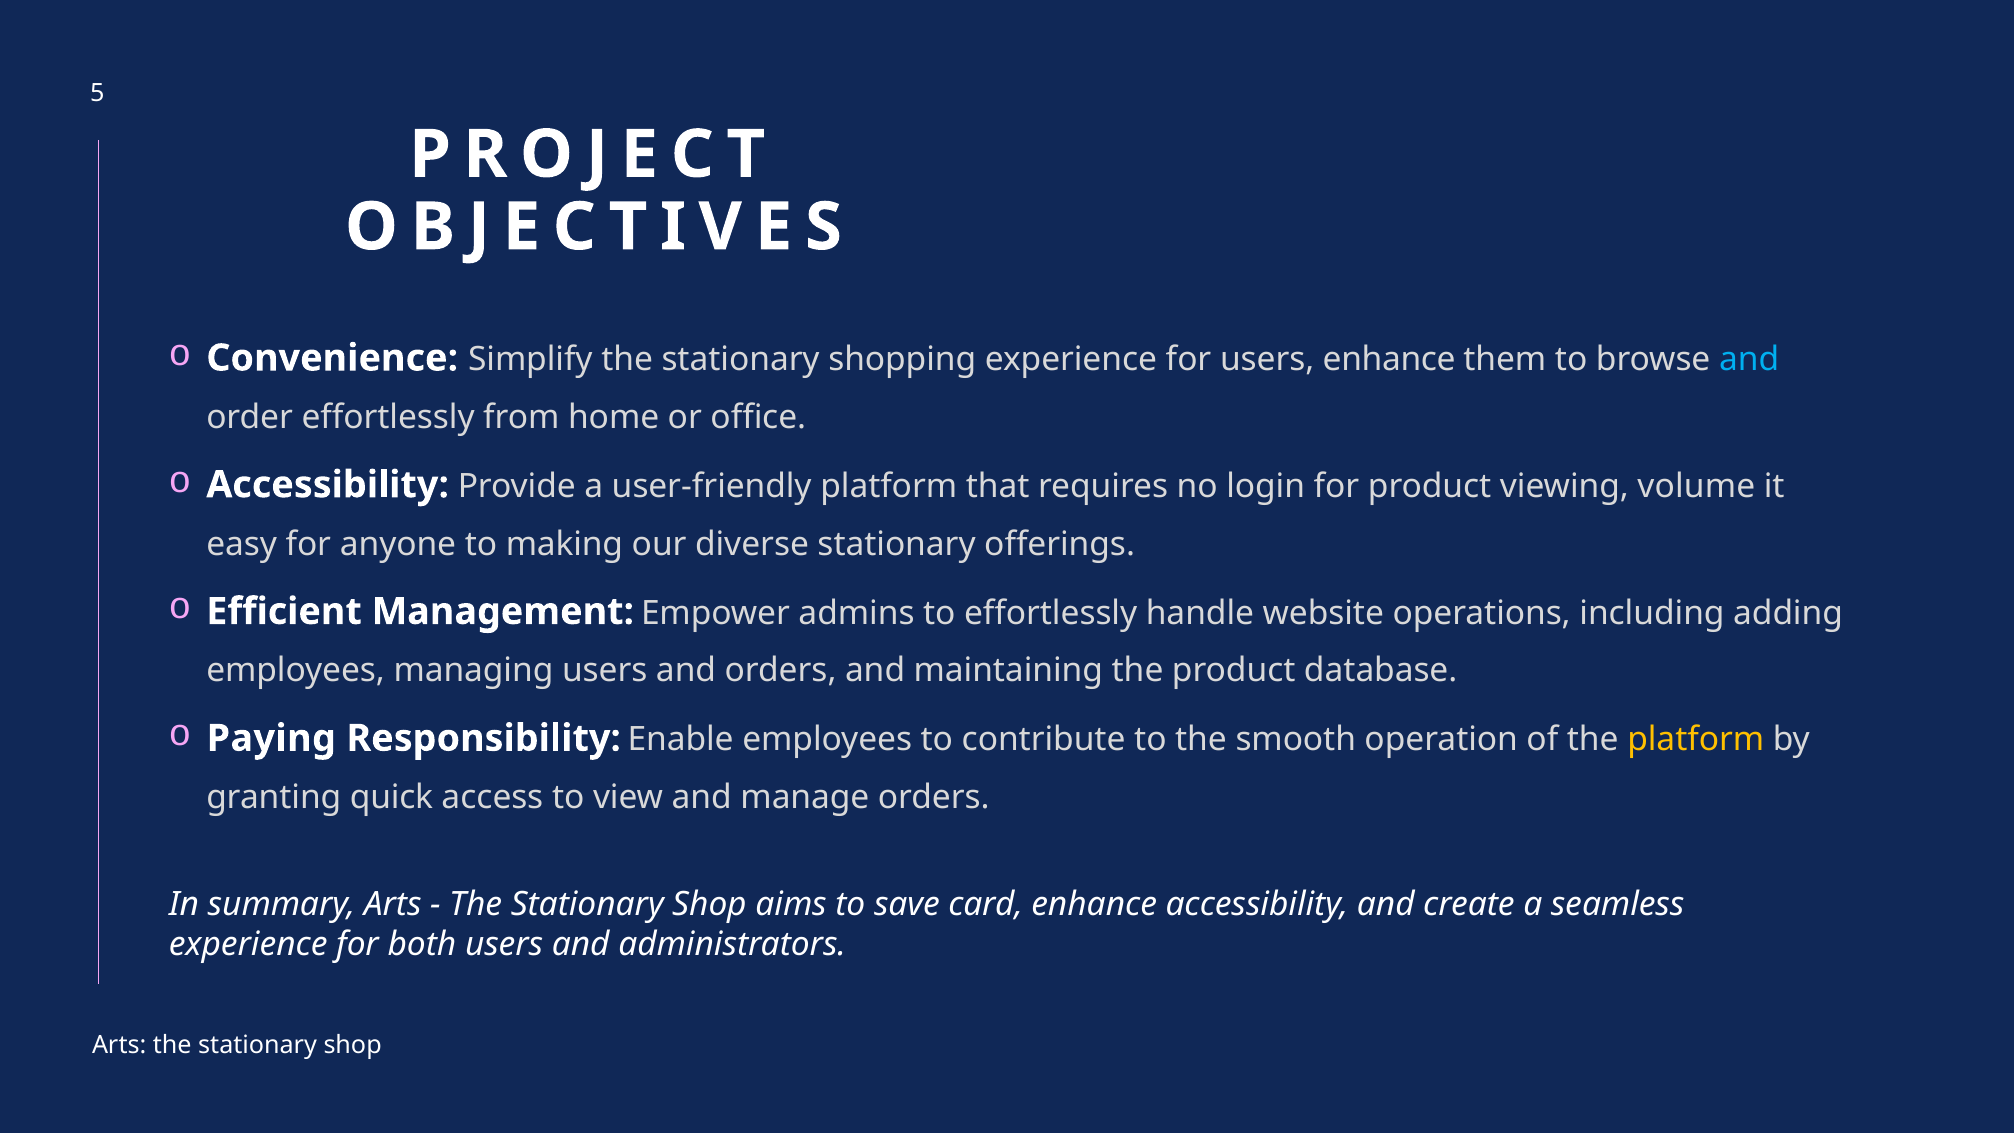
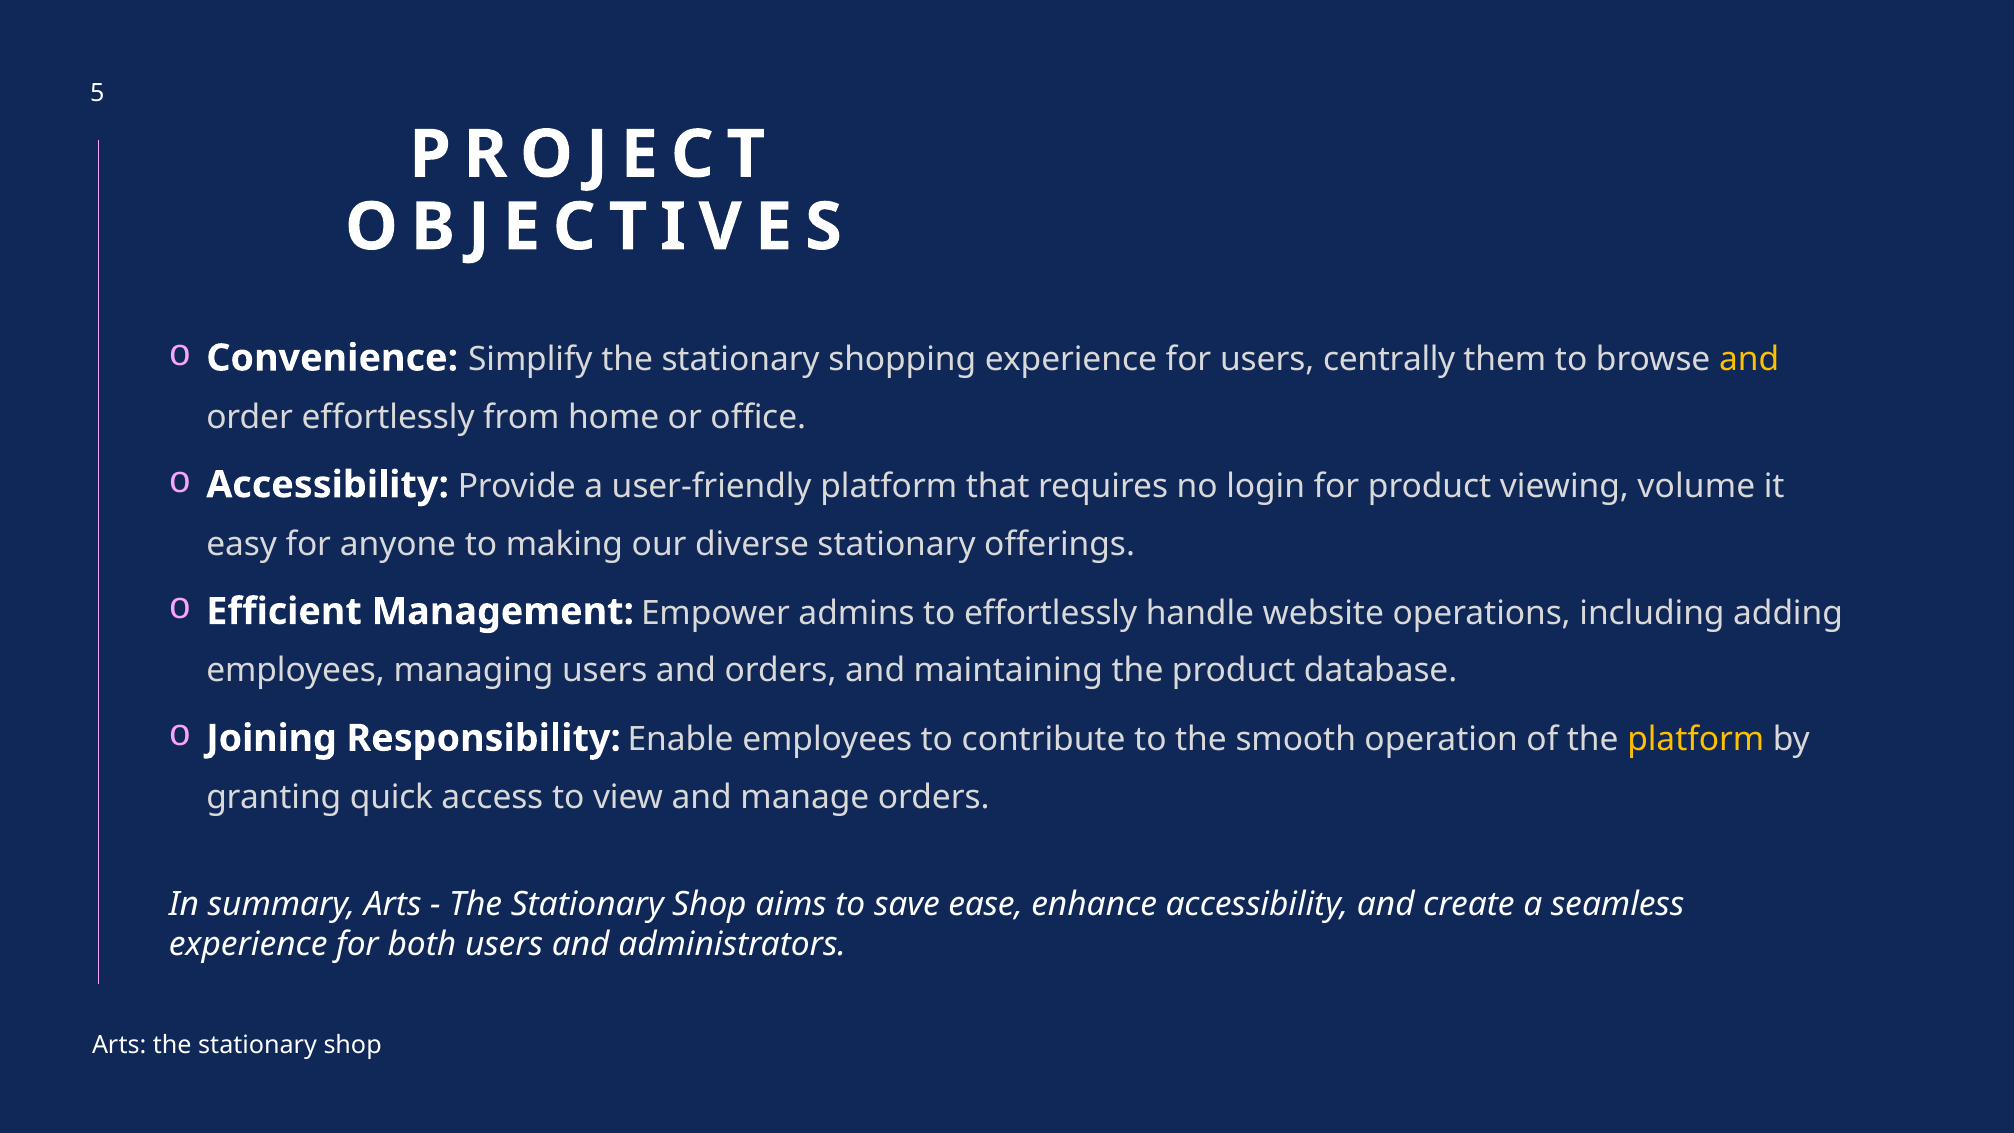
users enhance: enhance -> centrally (1389, 359)
and colour: light blue -> yellow (1749, 359)
Paying: Paying -> Joining (272, 738)
card: card -> ease (986, 904)
